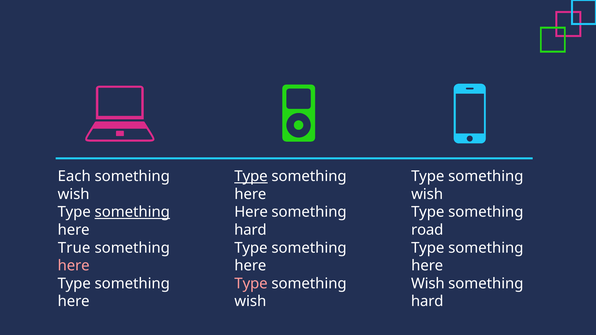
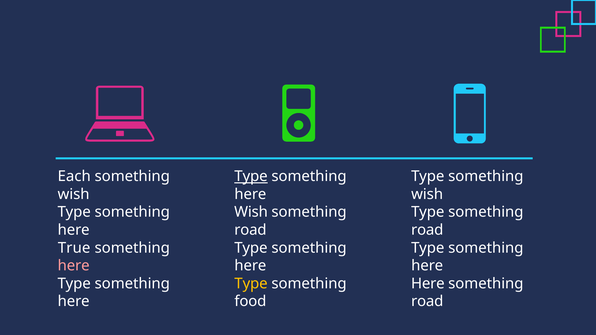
something underline: present -> none (132, 212)
Here: Here -> Wish (251, 212)
hard: hard -> road (250, 230)
Type colour: pink -> yellow (251, 284)
Wish: Wish -> Here (428, 284)
wish: wish -> food (250, 302)
hard: hard -> road (427, 302)
